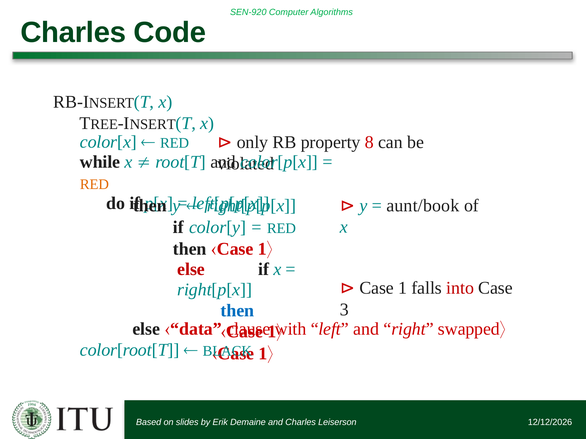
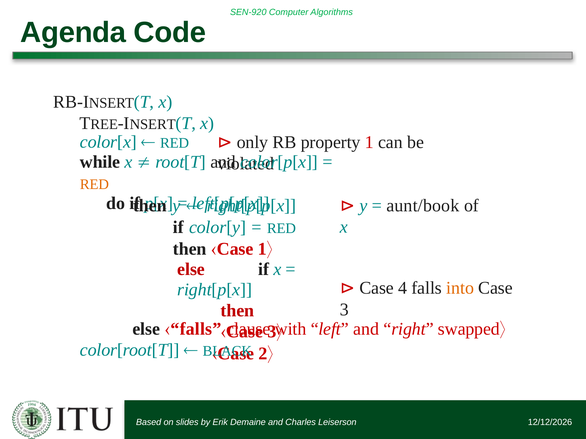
Charles: Charles -> Agenda (73, 32)
property 8: 8 -> 1 (369, 142)
1: 1 -> 4 (403, 288)
into colour: red -> orange (460, 288)
then colour: blue -> red (237, 311)
data: data -> falls (196, 329)
1: 1 -> 3 (272, 332)
1: 1 -> 2 (263, 354)
